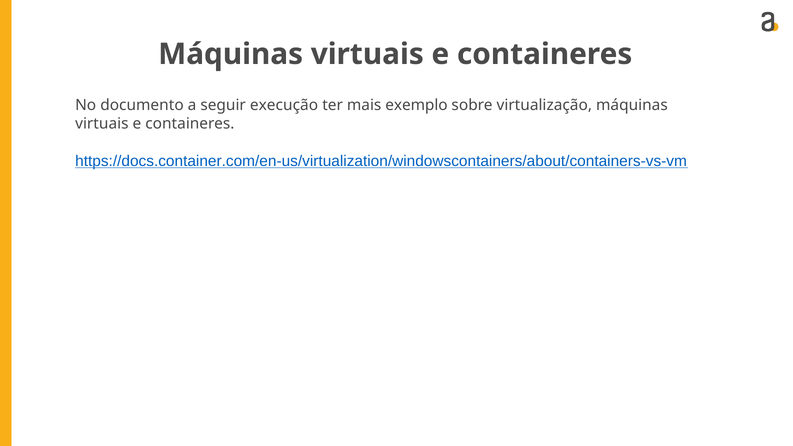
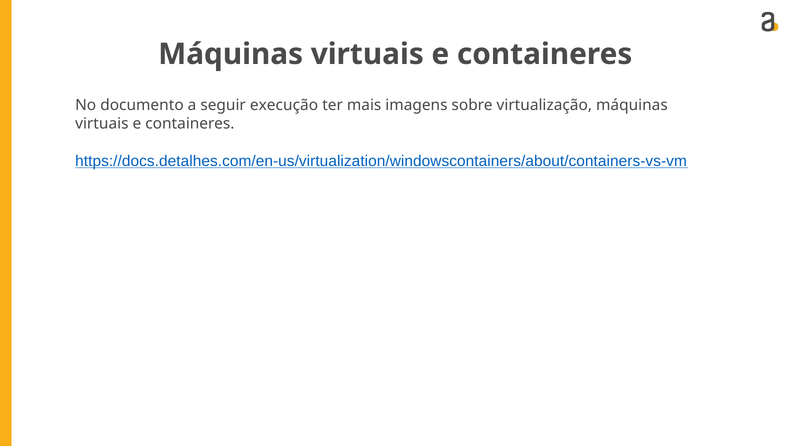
exemplo: exemplo -> imagens (416, 105)
https://docs.container.com/en-us/virtualization/windowscontainers/about/containers-vs-vm: https://docs.container.com/en-us/virtualization/windowscontainers/about/containers-vs-vm -> https://docs.detalhes.com/en-us/virtualization/windowscontainers/about/containers-vs-vm (381, 161)
